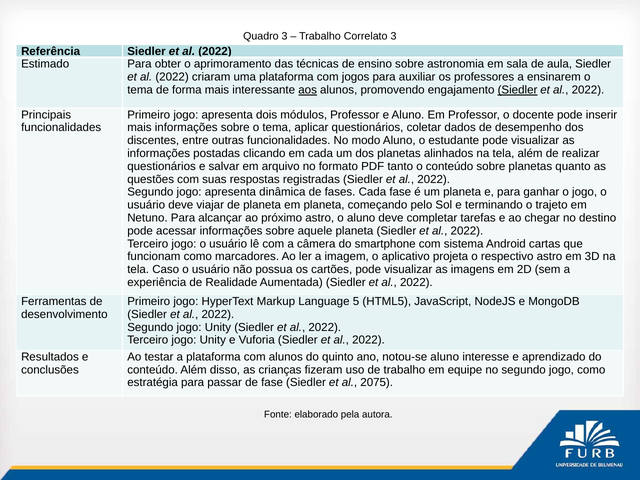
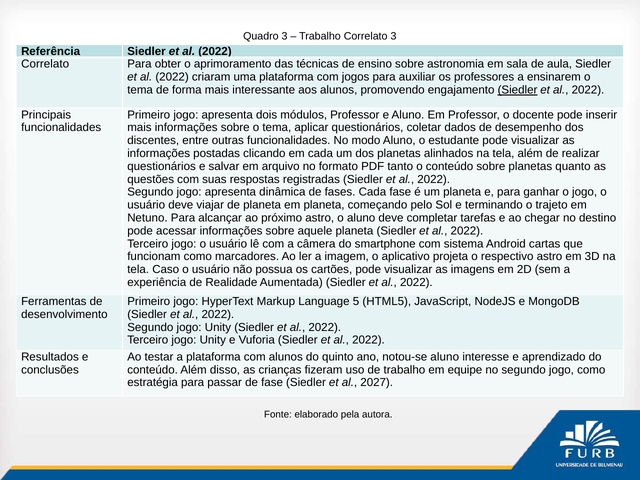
Estimado: Estimado -> Correlato (45, 64)
aos underline: present -> none (308, 90)
2075: 2075 -> 2027 (377, 383)
